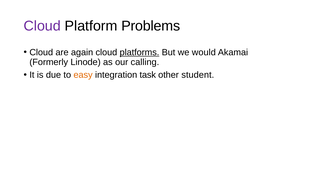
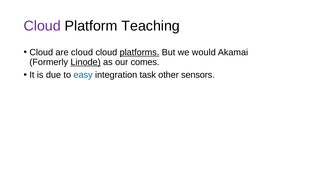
Problems: Problems -> Teaching (151, 26)
are again: again -> cloud (82, 52)
Linode underline: none -> present (86, 62)
calling: calling -> comes (145, 62)
easy colour: orange -> blue (83, 75)
student: student -> sensors (198, 75)
